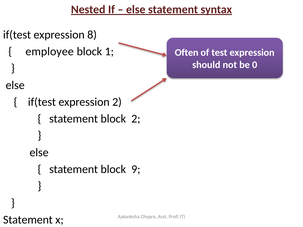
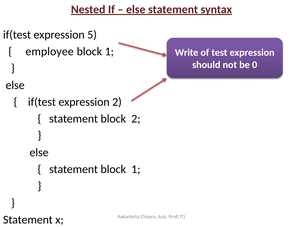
8: 8 -> 5 (92, 35)
Often: Often -> Write (187, 53)
statement block 9: 9 -> 1 (136, 169)
